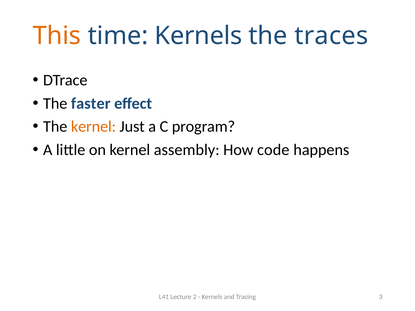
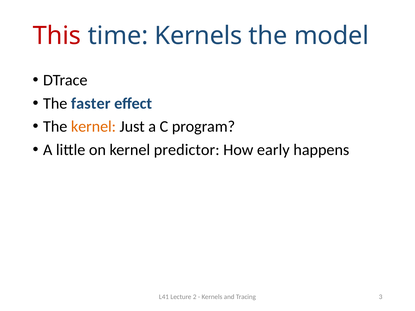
This colour: orange -> red (57, 36)
traces: traces -> model (332, 36)
assembly: assembly -> predictor (187, 150)
code: code -> early (273, 150)
